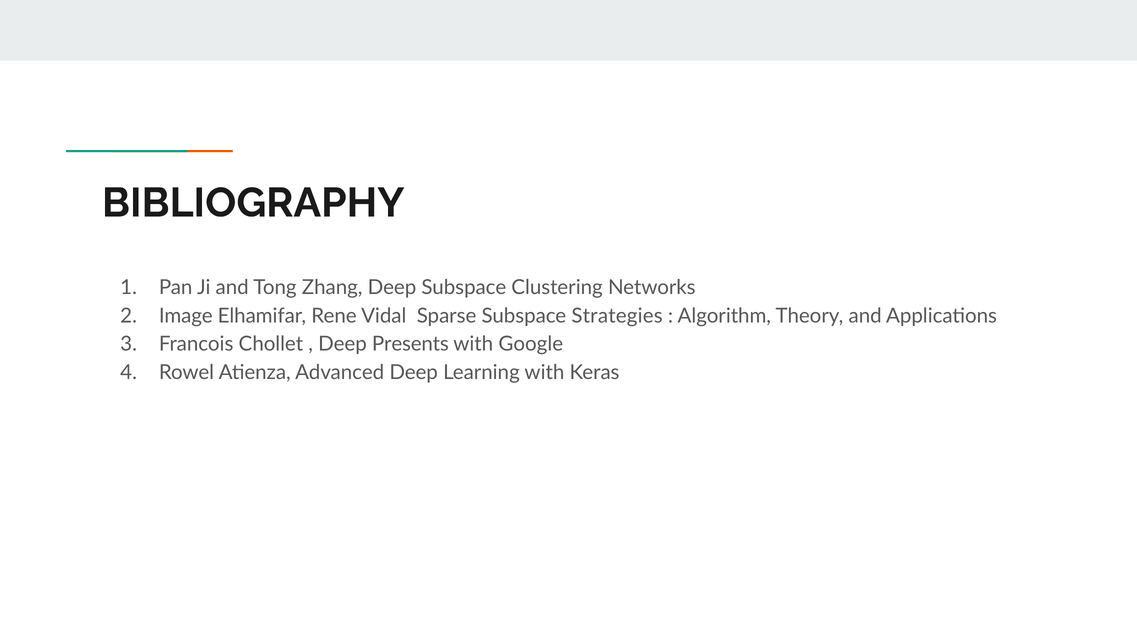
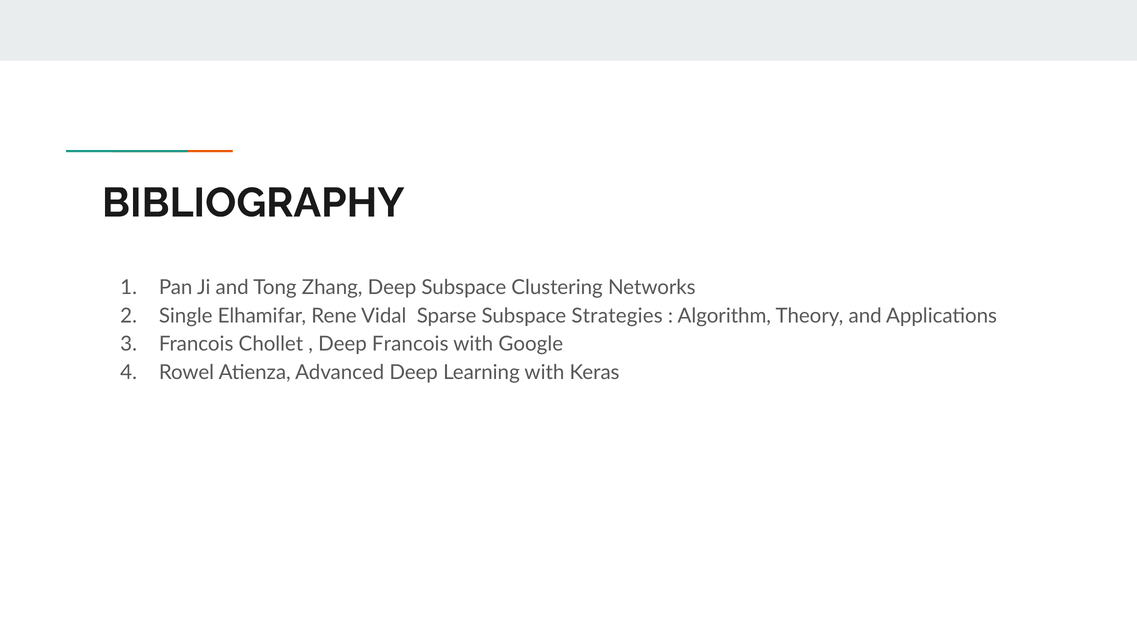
Image: Image -> Single (186, 316)
Deep Presents: Presents -> Francois (410, 344)
